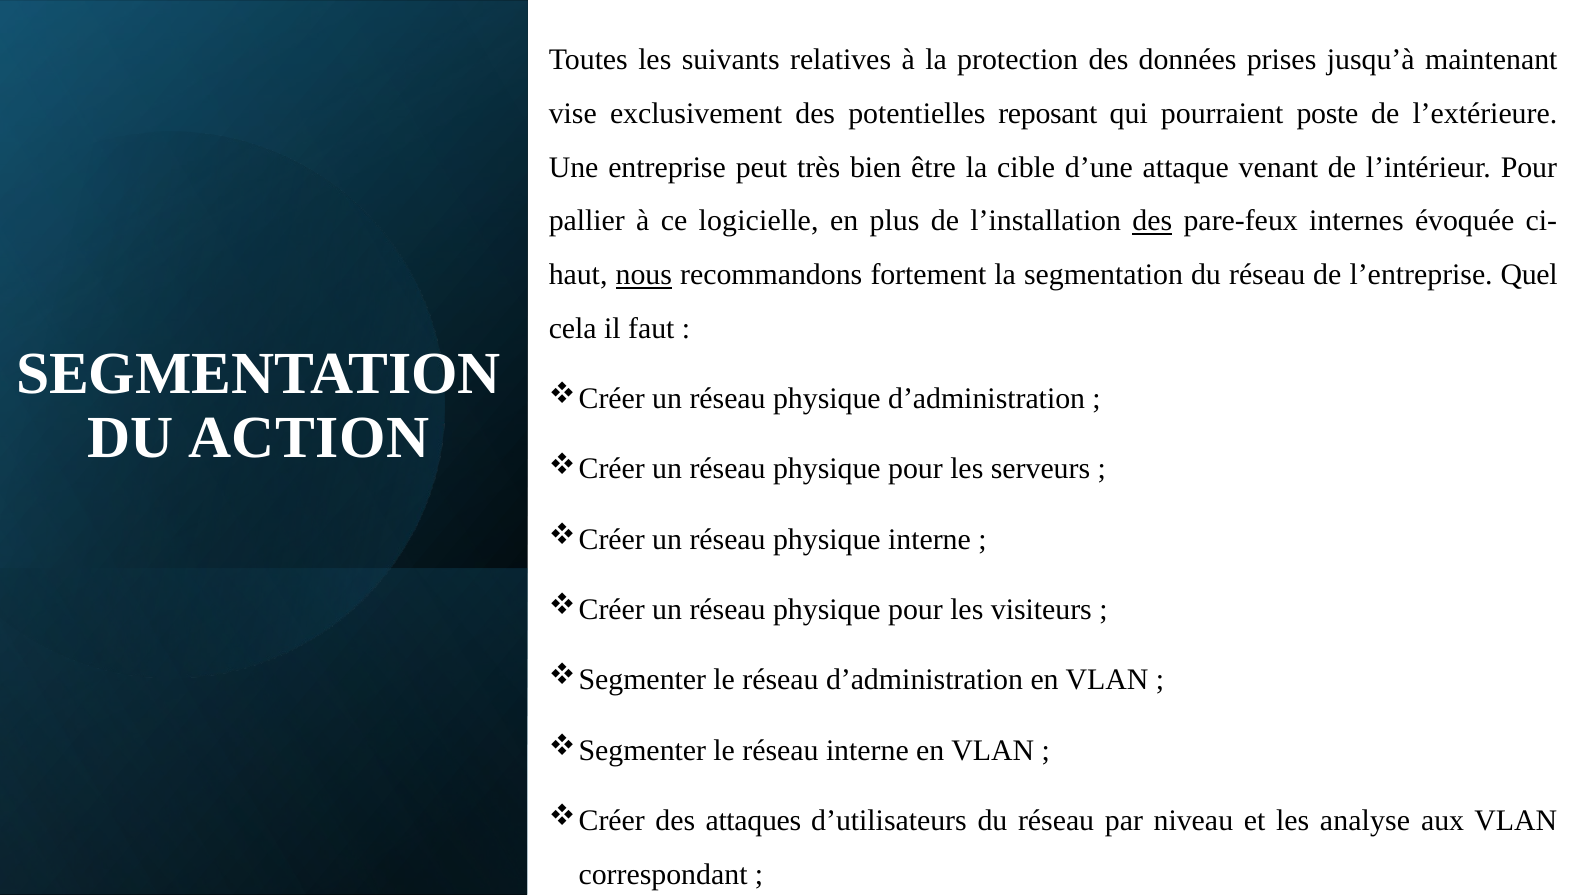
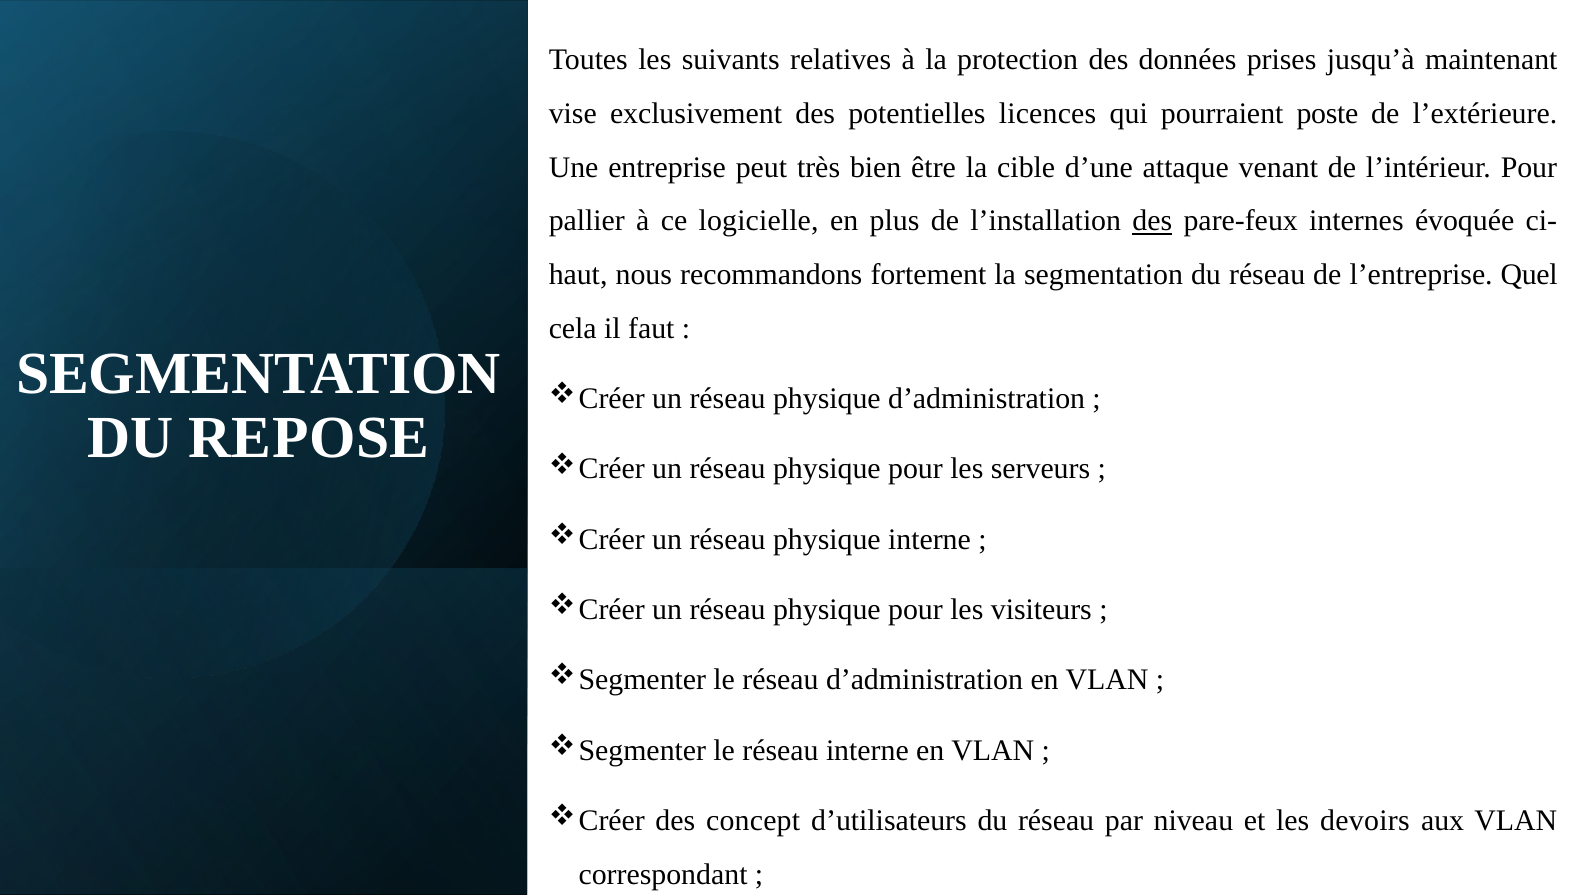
reposant: reposant -> licences (1048, 114)
nous underline: present -> none (644, 275)
ACTION: ACTION -> REPOSE (309, 438)
attaques: attaques -> concept (753, 821)
analyse: analyse -> devoirs (1365, 821)
